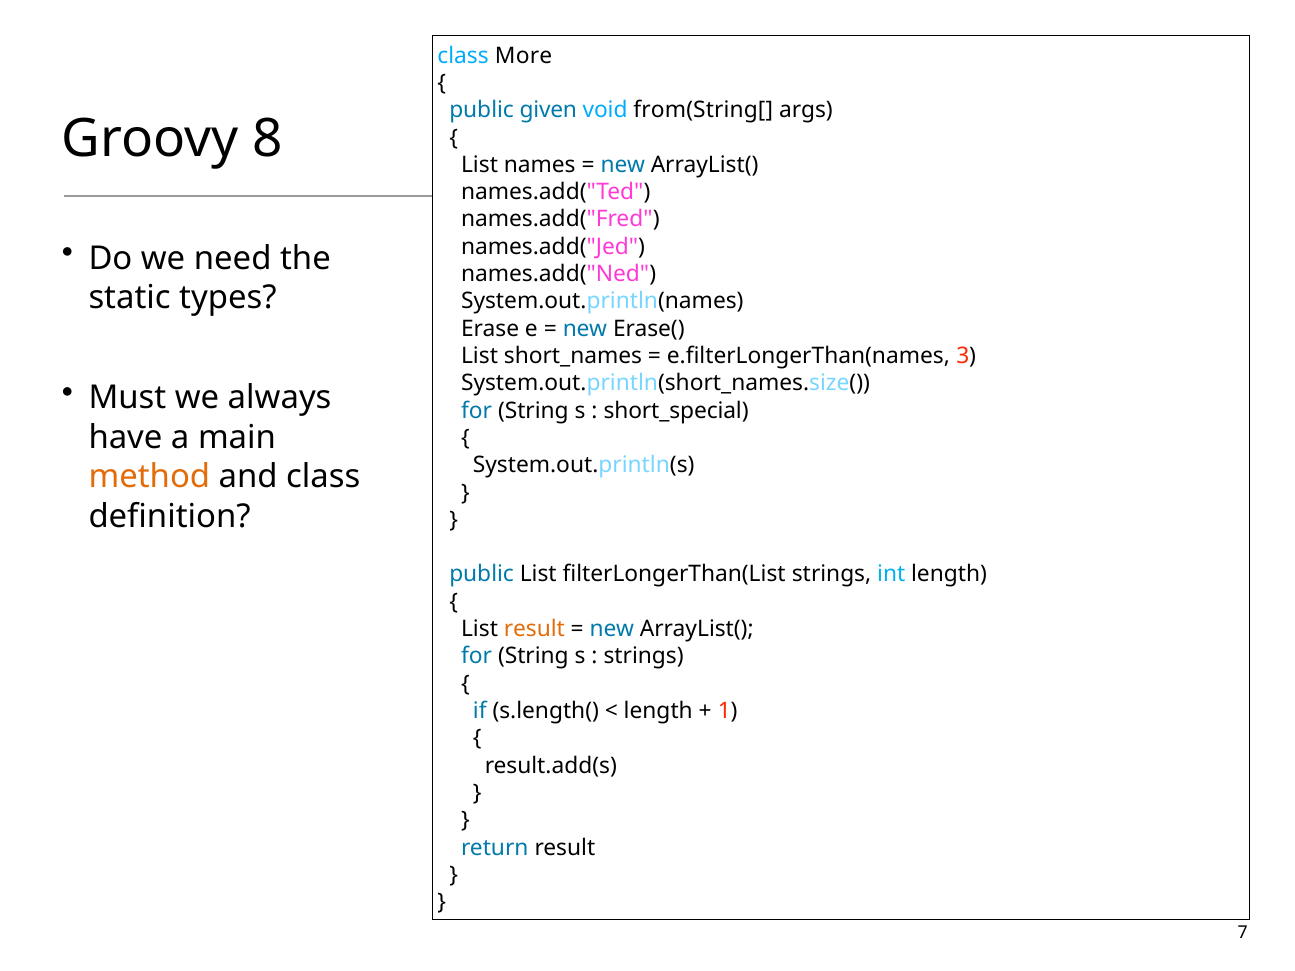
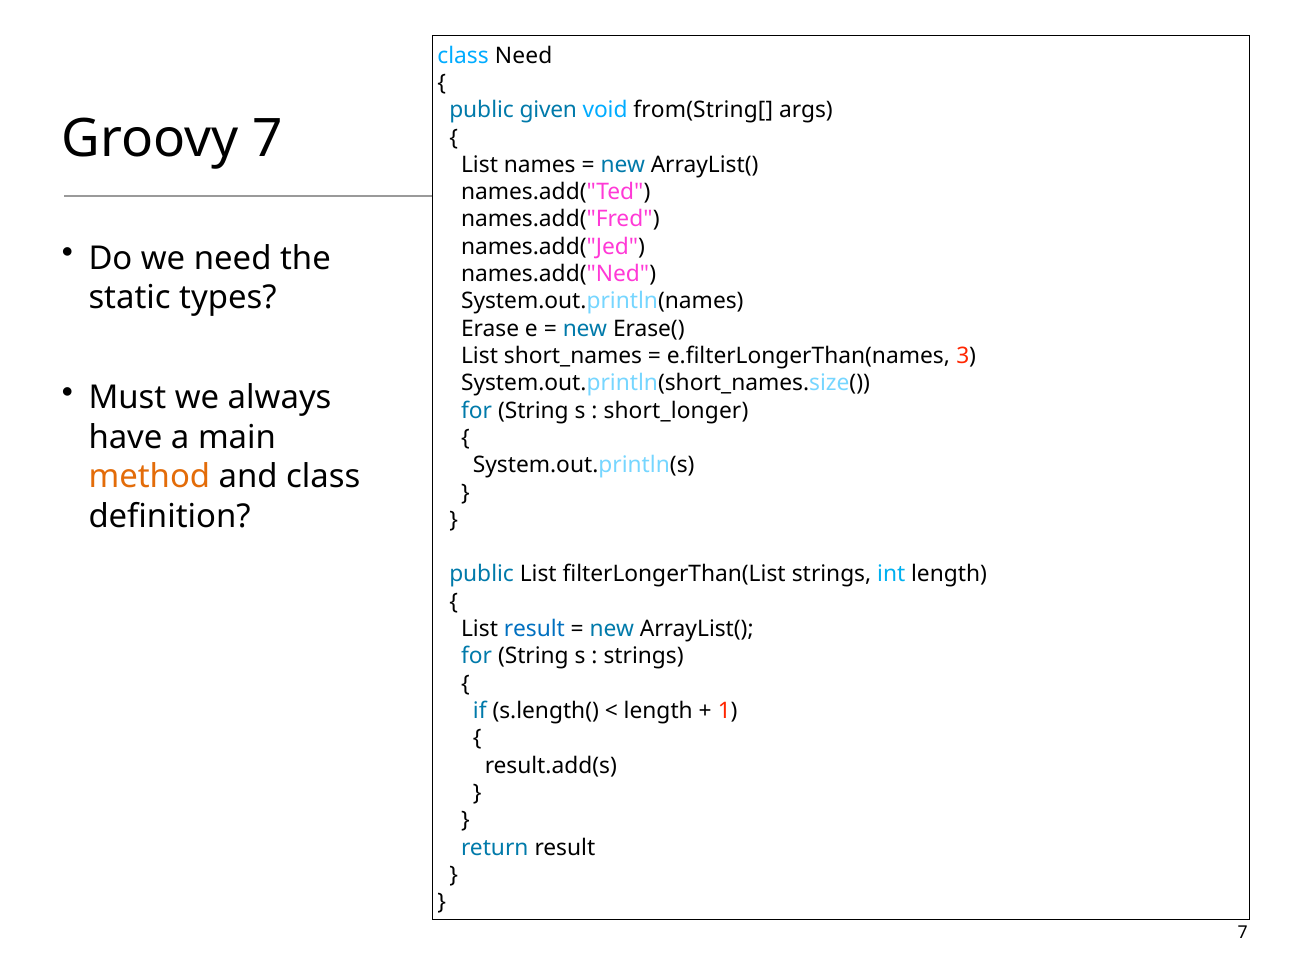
class More: More -> Need (524, 56)
Groovy 8: 8 -> 7 (268, 139)
short_special: short_special -> short_longer (676, 411)
result colour: orange -> blue (534, 629)
